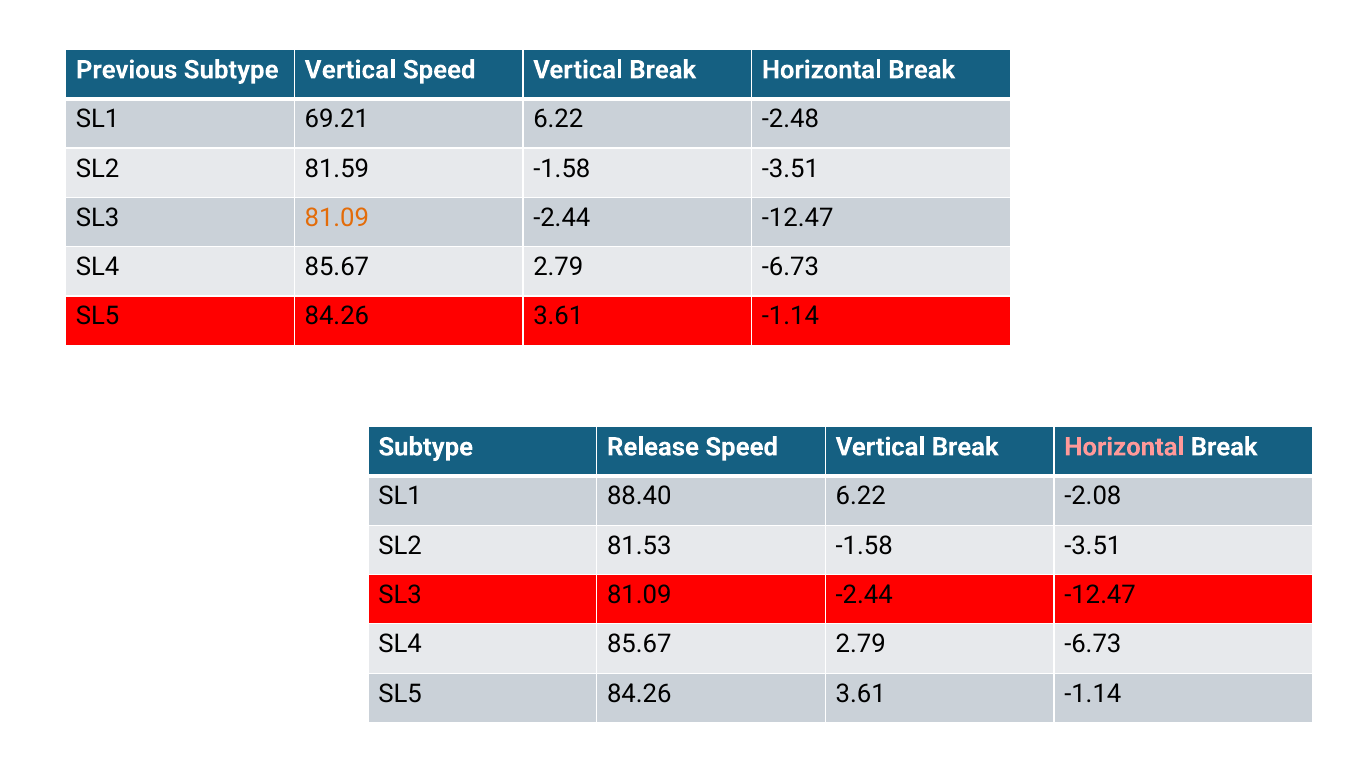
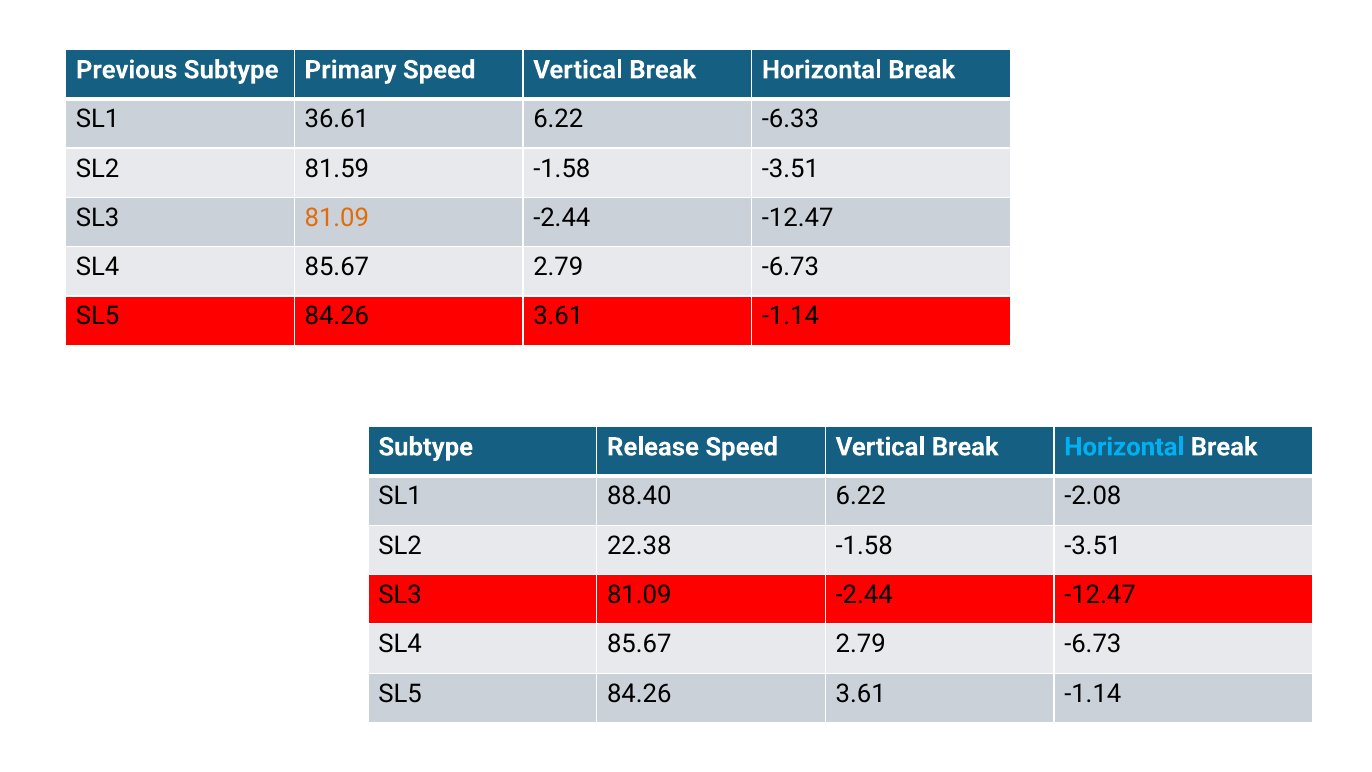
Subtype Vertical: Vertical -> Primary (351, 70)
69.21: 69.21 -> 36.61 (337, 119)
-2.48: -2.48 -> -6.33 (790, 119)
Horizontal colour: pink -> light blue (1124, 447)
81.53: 81.53 -> 22.38 (639, 545)
